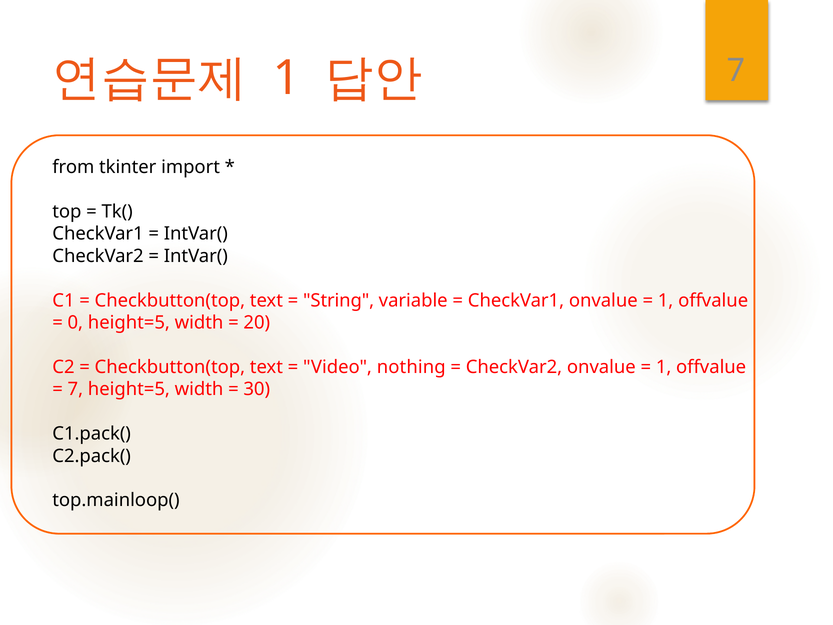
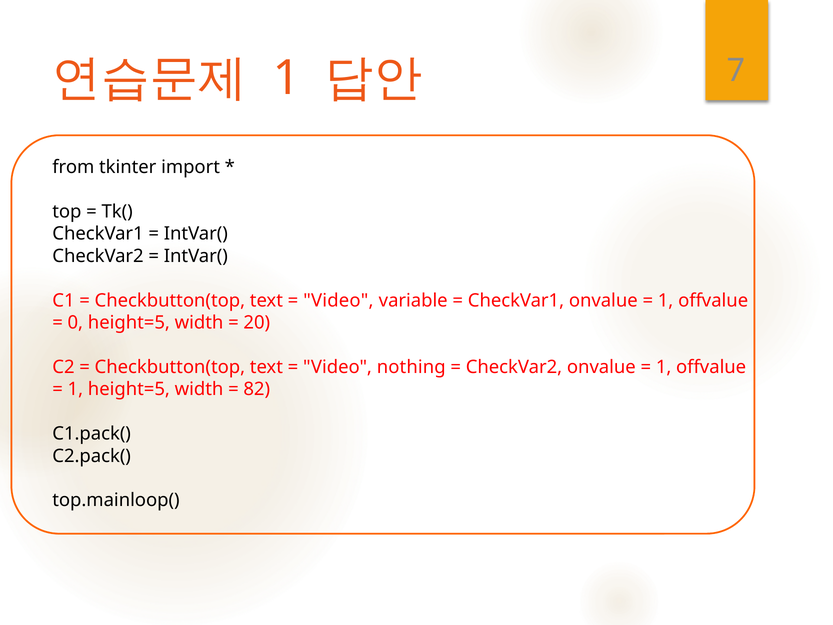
String: String -> Video (338, 300)
7: 7 -> 1 (75, 389)
30: 30 -> 82 (257, 389)
